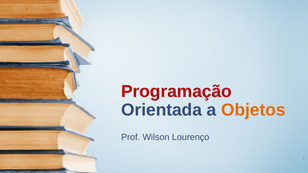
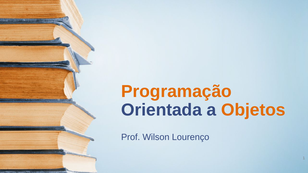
Programação colour: red -> orange (176, 91)
